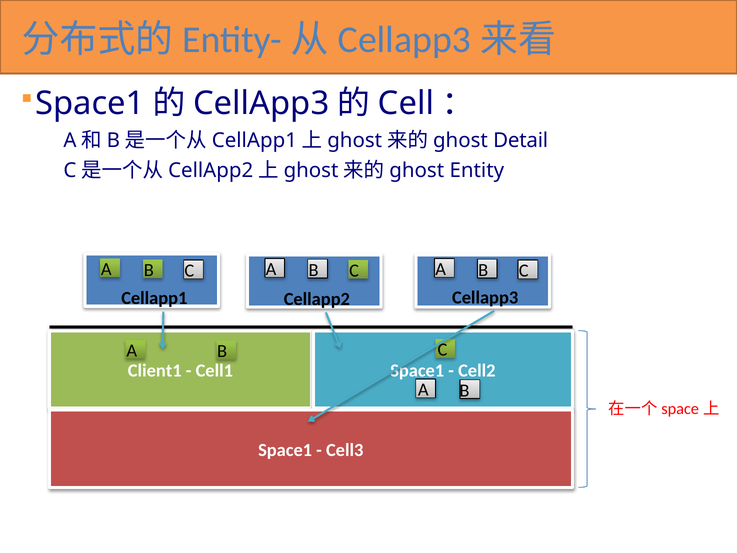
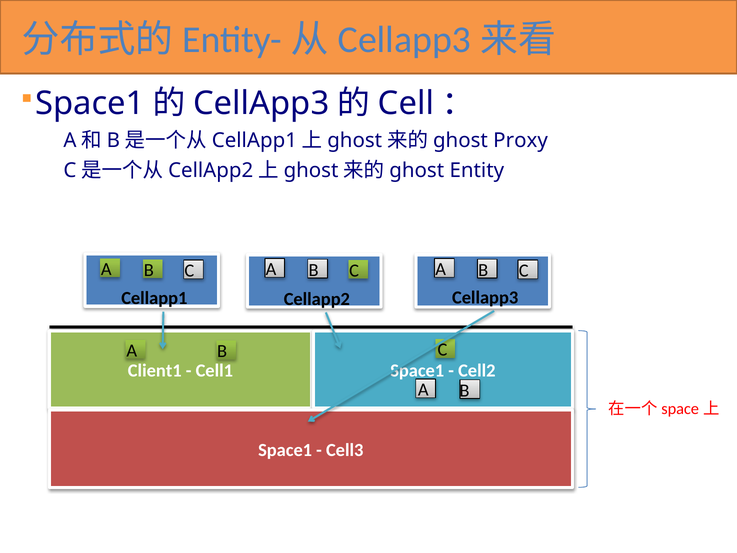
Detail: Detail -> Proxy (521, 140)
